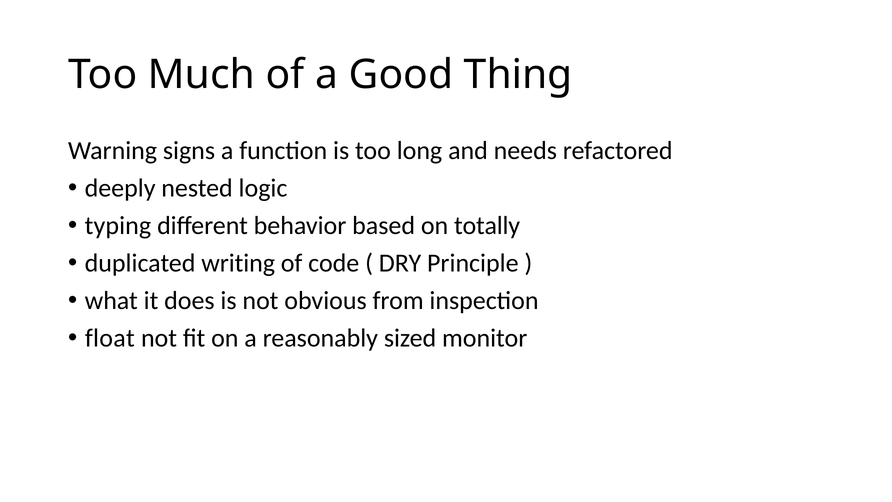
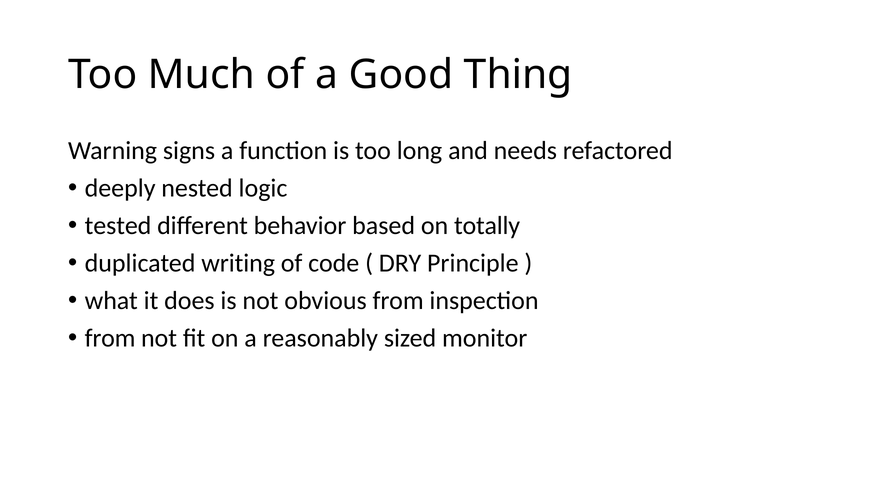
typing: typing -> tested (118, 226)
float: float -> from (110, 338)
